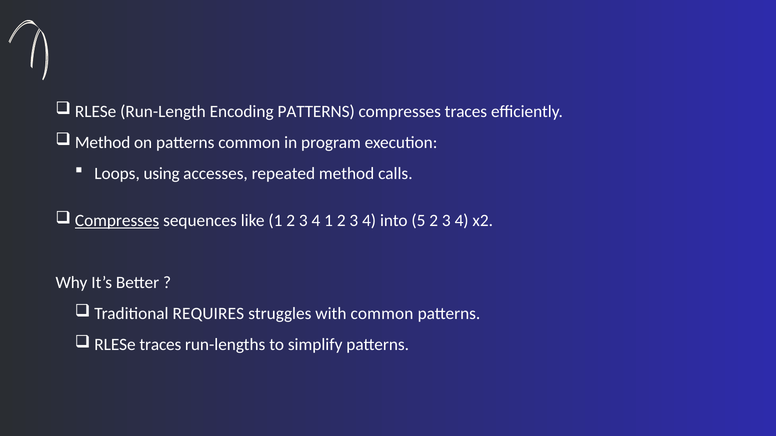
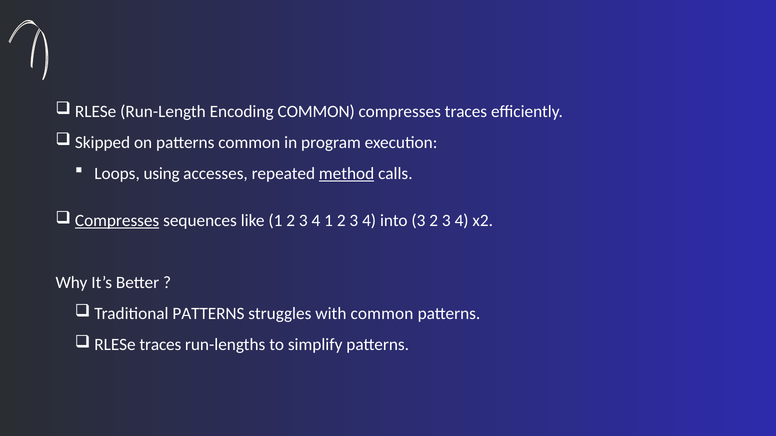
Encoding PATTERNS: PATTERNS -> COMMON (316, 112)
Method: Method -> Skipped (103, 143)
method underline: none -> present (347, 174)
into 5: 5 -> 3 (418, 221)
Traditional REQUIRES: REQUIRES -> PATTERNS (208, 314)
